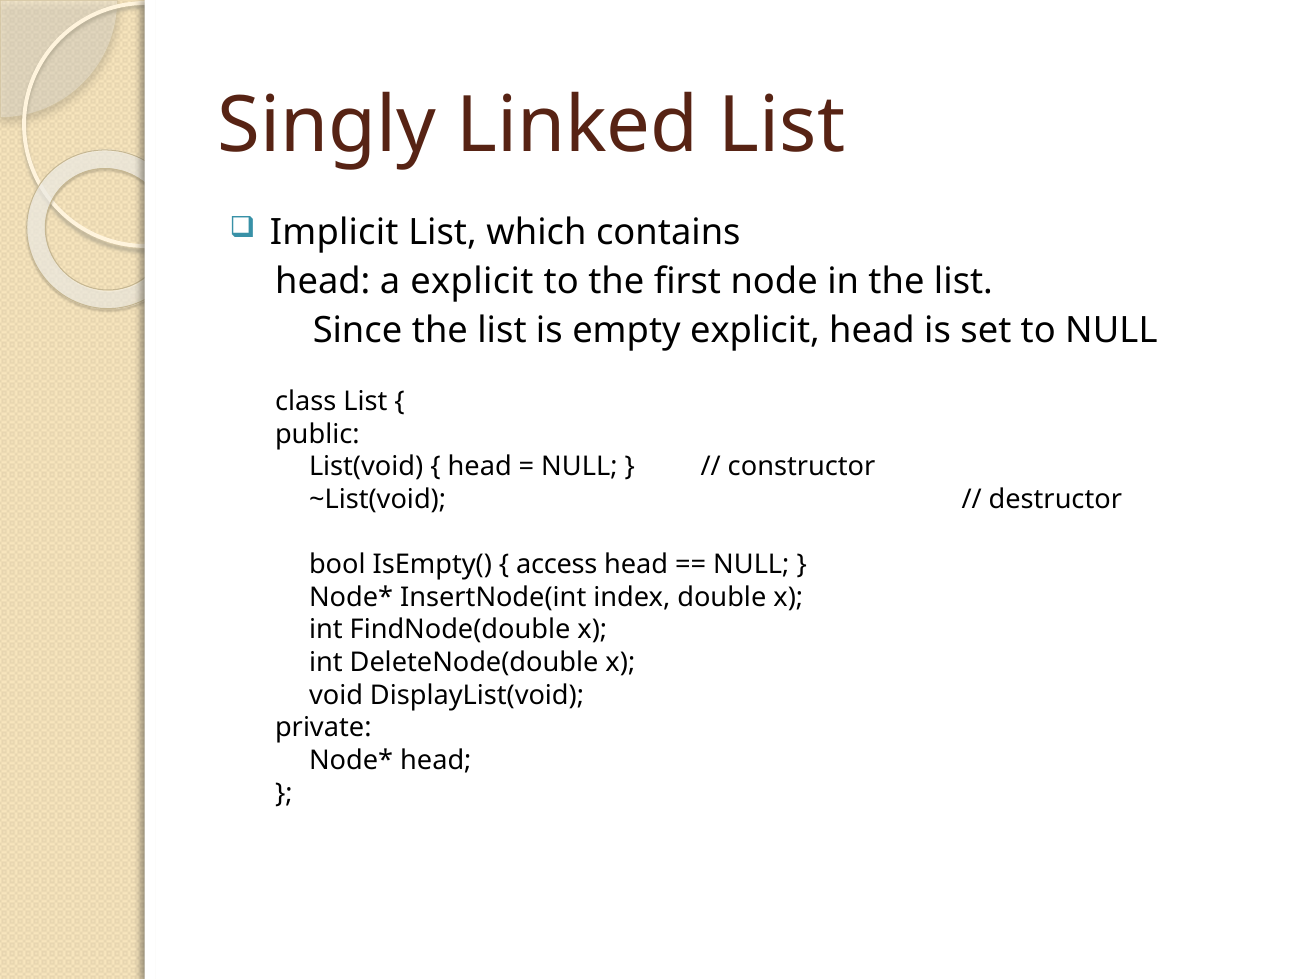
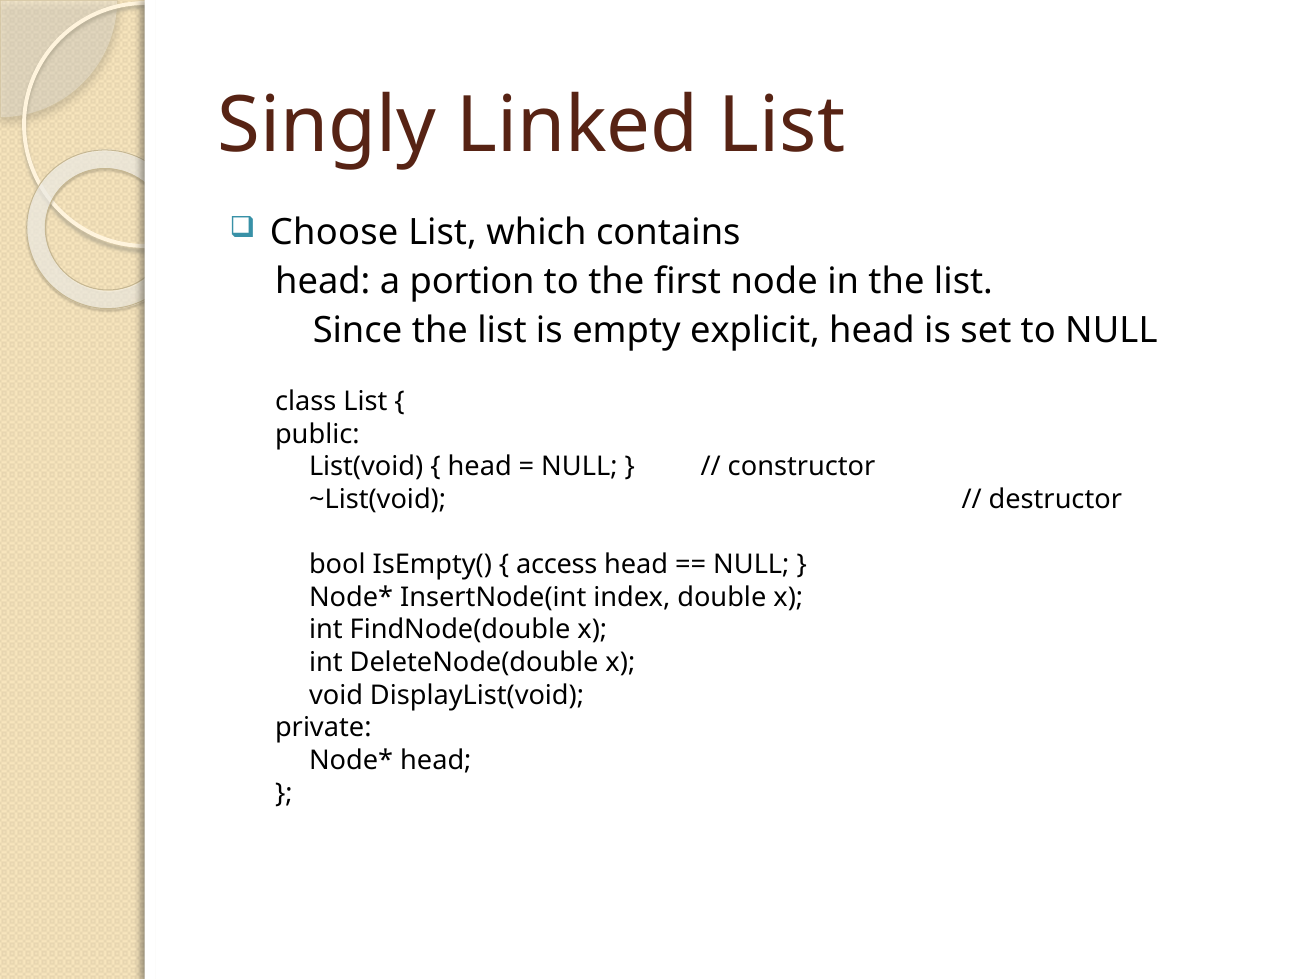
Implicit: Implicit -> Choose (334, 232)
a explicit: explicit -> portion (472, 282)
